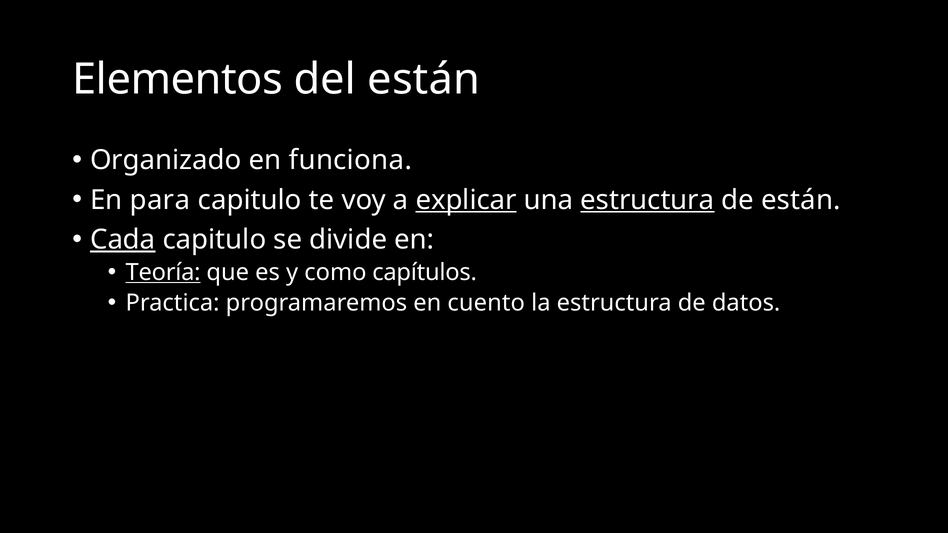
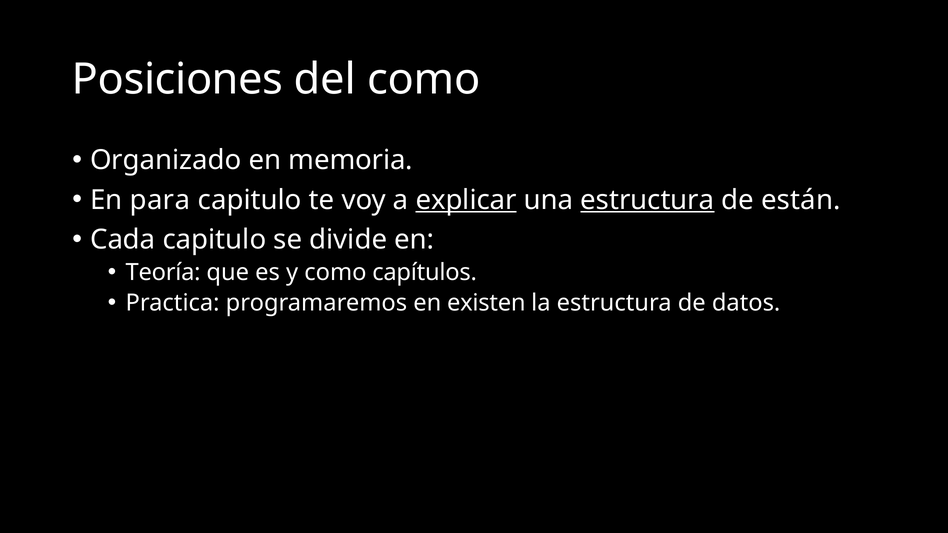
Elementos: Elementos -> Posiciones (178, 80)
del están: están -> como (424, 80)
funciona: funciona -> memoria (351, 160)
Cada underline: present -> none (123, 240)
Teoría underline: present -> none (163, 272)
cuento: cuento -> existen (486, 303)
